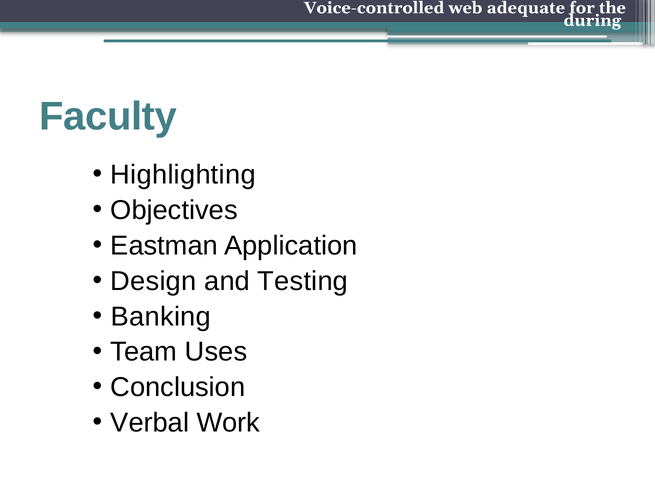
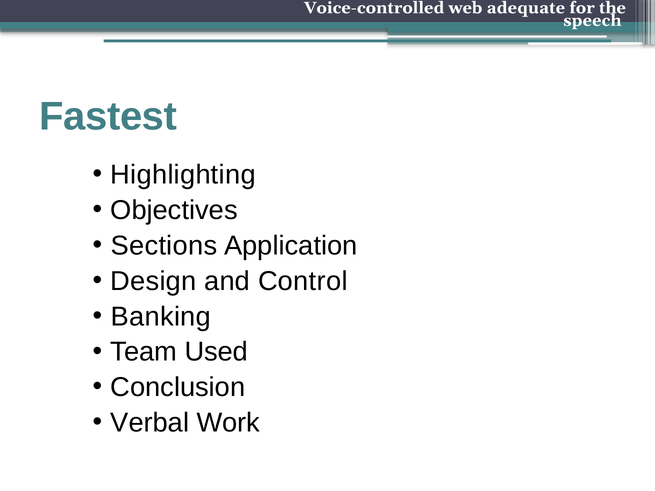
during: during -> speech (592, 20)
Faculty: Faculty -> Fastest (108, 117)
Eastman: Eastman -> Sections (164, 246)
Testing: Testing -> Control (303, 281)
Uses: Uses -> Used (216, 352)
